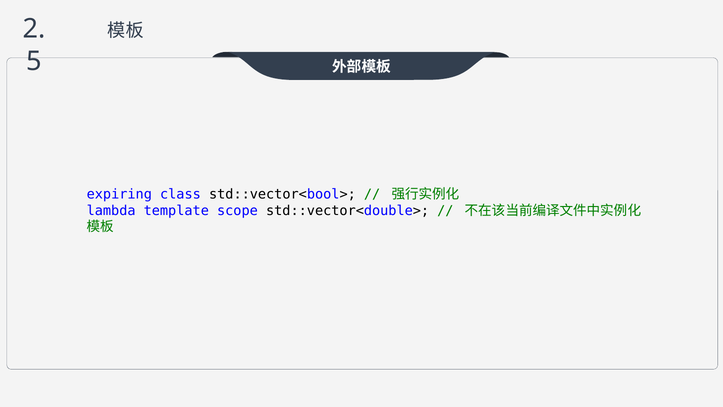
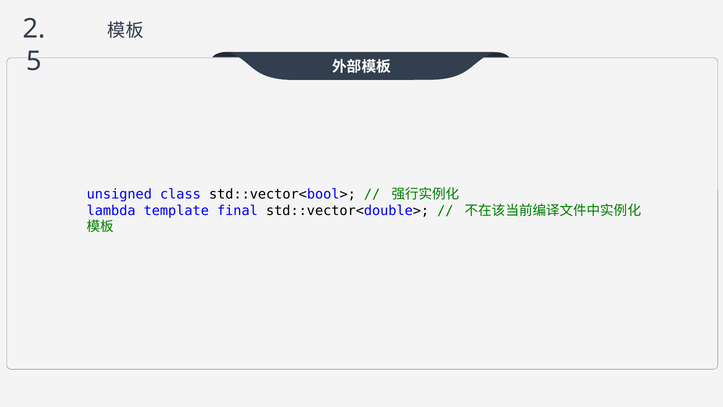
expiring: expiring -> unsigned (119, 194)
scope: scope -> final (237, 210)
